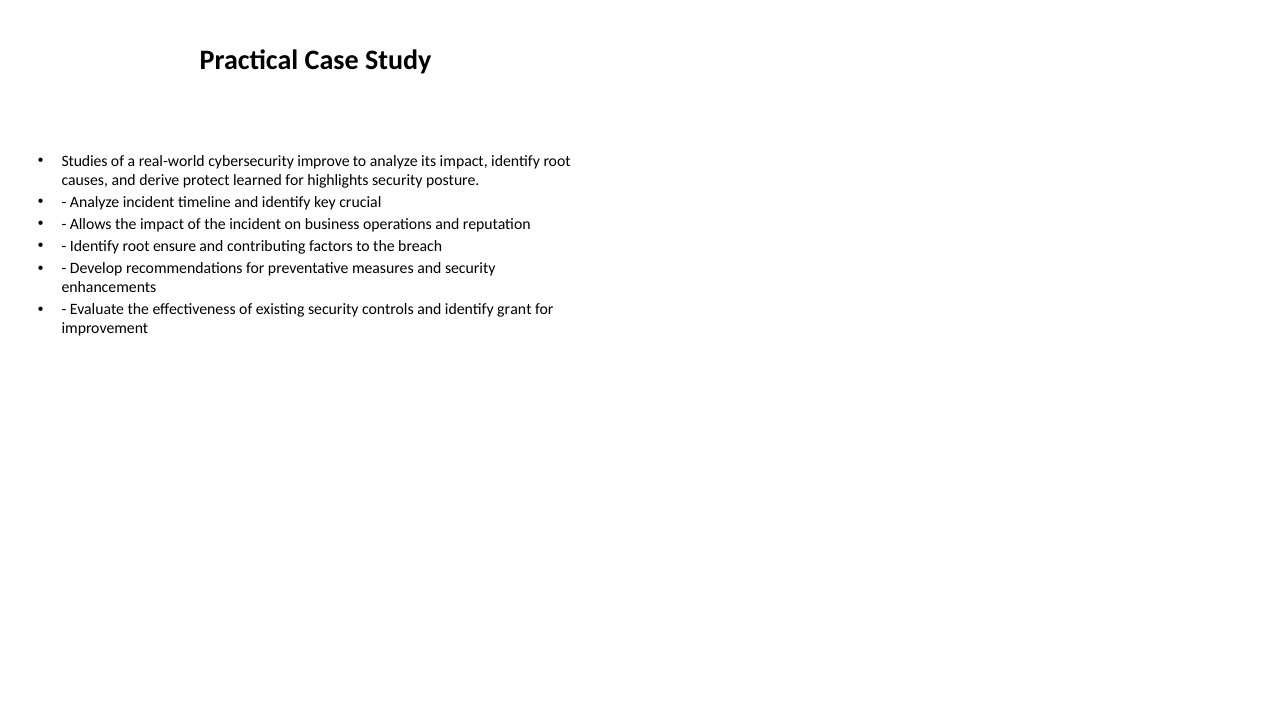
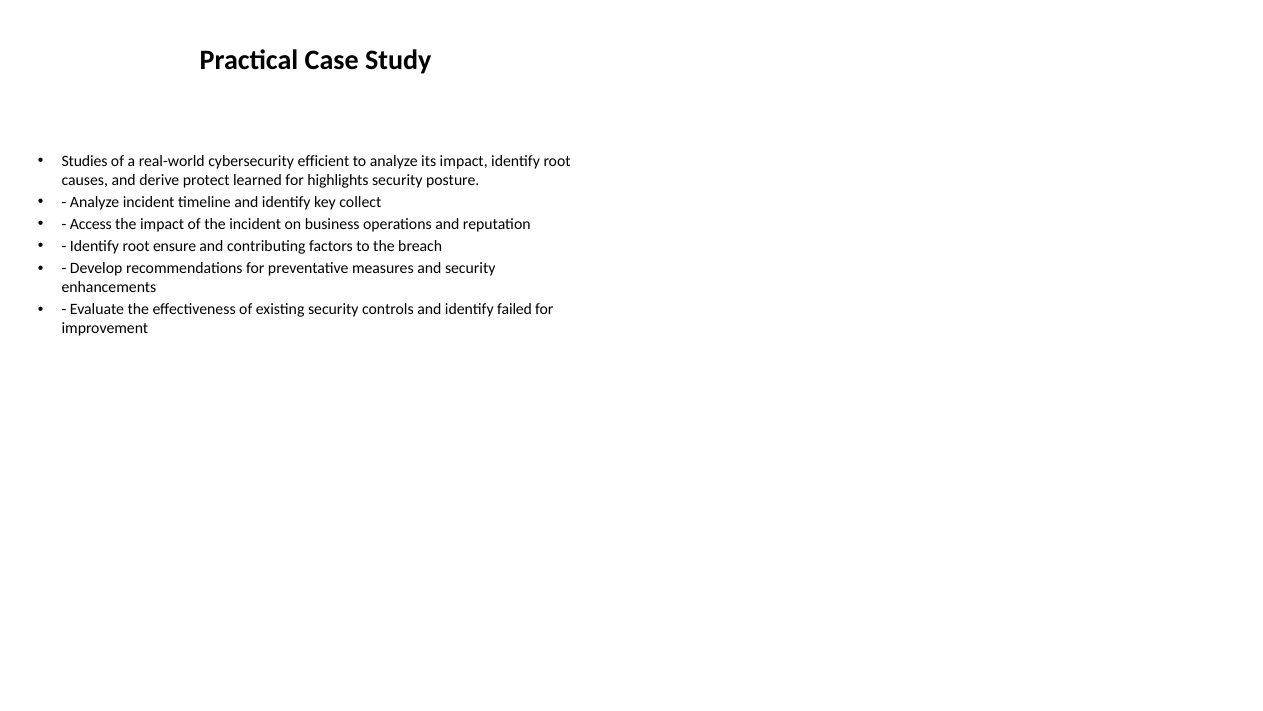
improve: improve -> efficient (323, 161)
crucial: crucial -> collect (360, 202)
Allows: Allows -> Access (91, 224)
grant: grant -> failed (514, 309)
